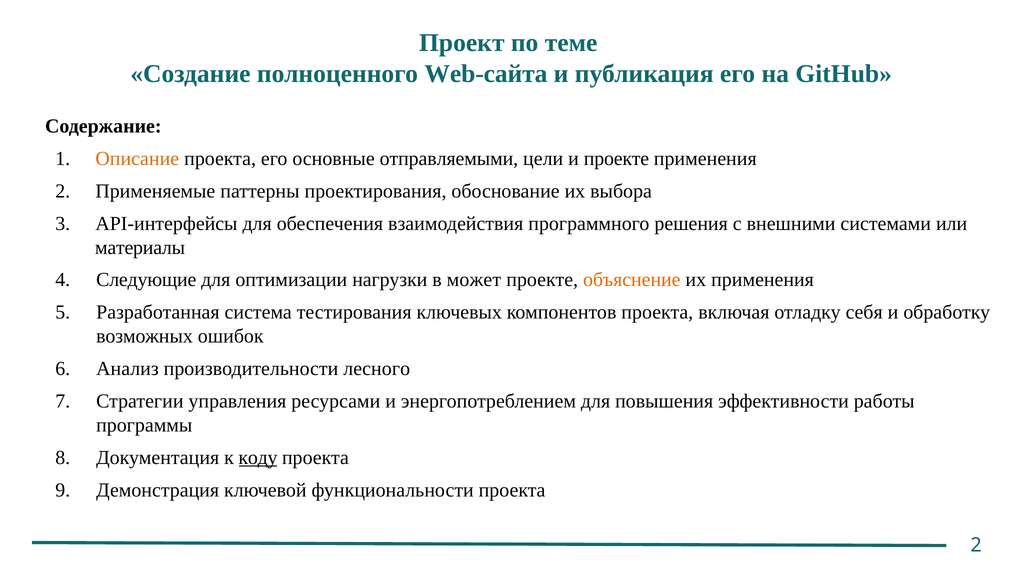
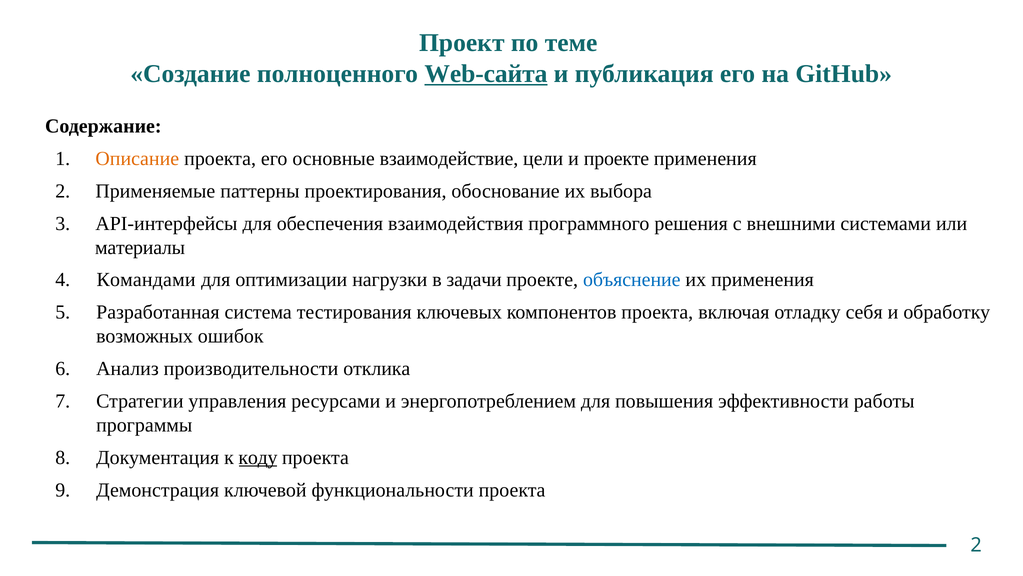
Web-сайта underline: none -> present (486, 74)
отправляемыми: отправляемыми -> взаимодействие (449, 158)
Следующие: Следующие -> Командами (146, 280)
может: может -> задачи (474, 280)
объяснение colour: orange -> blue (632, 280)
лесного: лесного -> отклика (377, 368)
